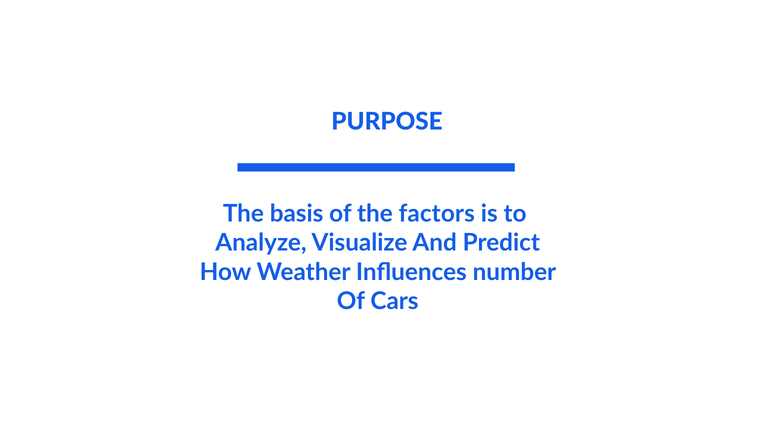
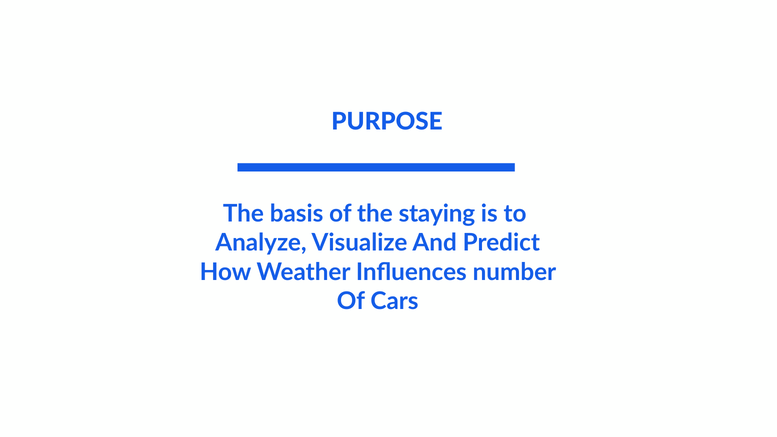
factors: factors -> staying (437, 214)
